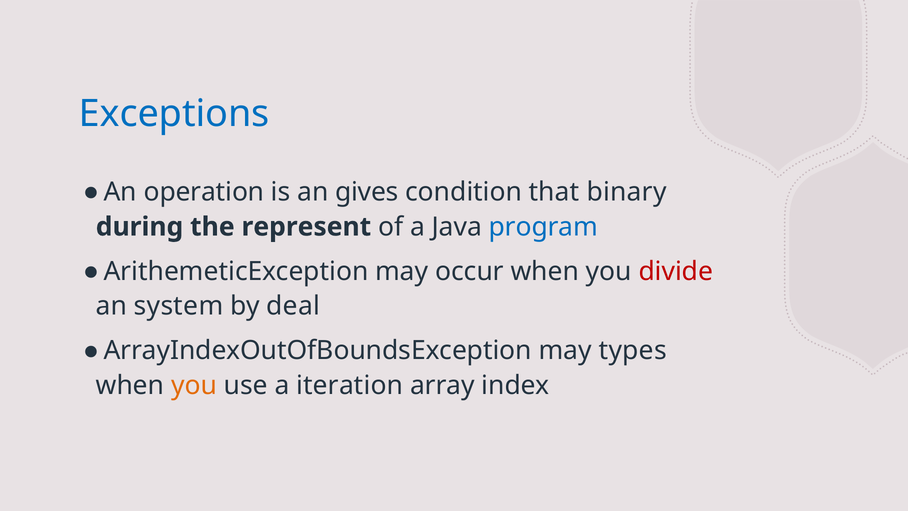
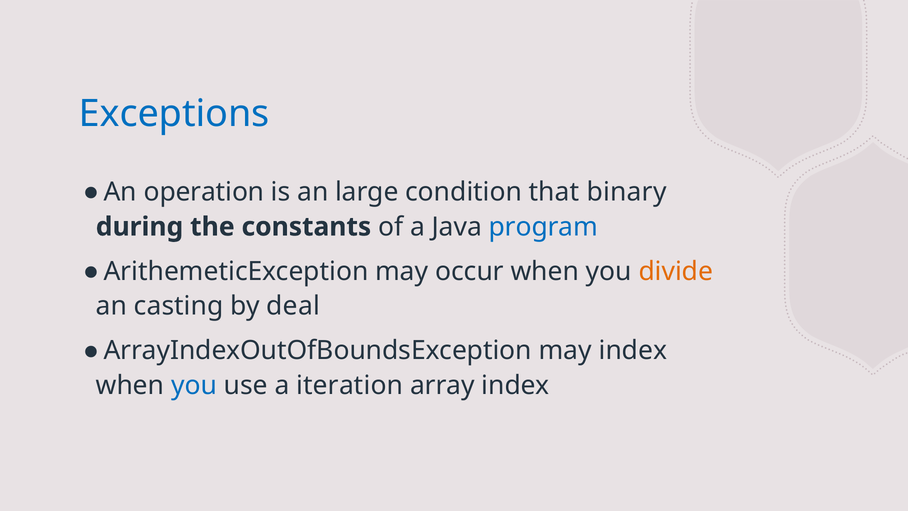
gives: gives -> large (367, 192)
represent: represent -> constants (306, 227)
divide colour: red -> orange (676, 271)
system: system -> casting (179, 306)
may types: types -> index (633, 351)
you colour: orange -> blue (194, 385)
